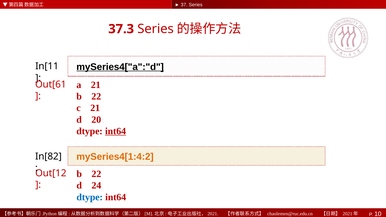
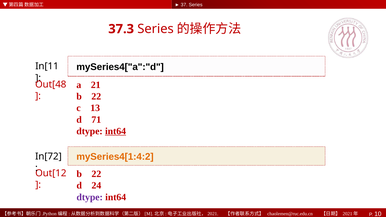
mySeries4["a":"d underline: present -> none (120, 67)
Out[61: Out[61 -> Out[48 (51, 85)
c 21: 21 -> 13 (95, 108)
20: 20 -> 71 (96, 120)
In[82: In[82 -> In[72 (48, 156)
dtype colour: blue -> purple (90, 197)
